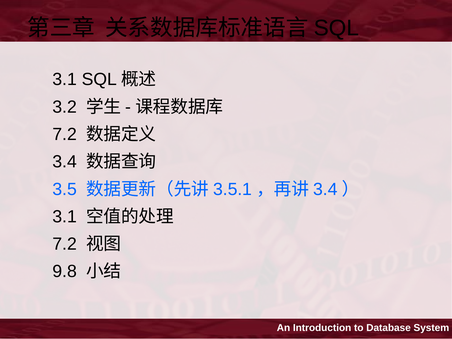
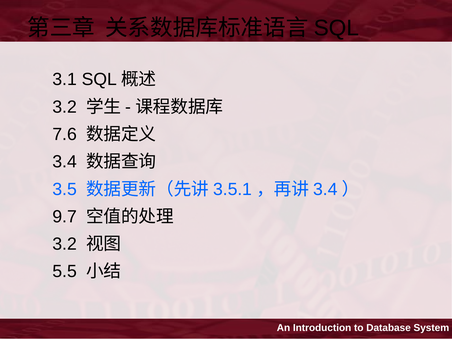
7.2: 7.2 -> 7.6 (65, 134)
3.1: 3.1 -> 9.7 (65, 217)
7.2: 7.2 -> 3.2 (65, 244)
9.8: 9.8 -> 5.5 (65, 271)
